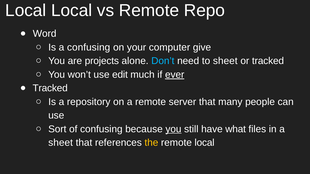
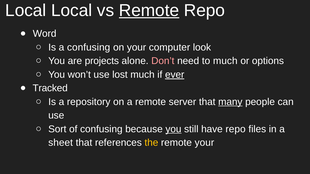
Remote underline: none -> present (149, 10)
give: give -> look (202, 47)
Don’t colour: light blue -> pink (163, 61)
to sheet: sheet -> much (225, 61)
or tracked: tracked -> options (268, 61)
edit: edit -> lost (120, 75)
many underline: none -> present (230, 102)
have what: what -> repo (236, 129)
remote local: local -> your (204, 143)
